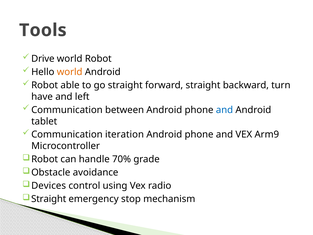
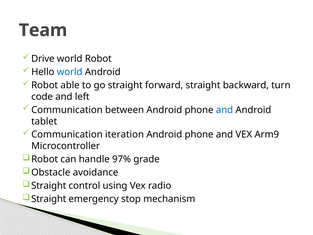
Tools: Tools -> Team (43, 30)
world colour: orange -> blue (70, 72)
have: have -> code (42, 97)
70%: 70% -> 97% (122, 159)
Devices: Devices -> Straight (49, 186)
